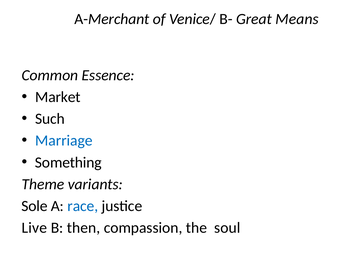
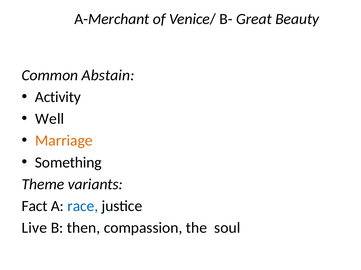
Means: Means -> Beauty (297, 19)
Essence: Essence -> Abstain (108, 75)
Market: Market -> Activity (58, 97)
Such: Such -> Well (50, 119)
Marriage colour: blue -> orange (64, 141)
Sole: Sole -> Fact (35, 207)
